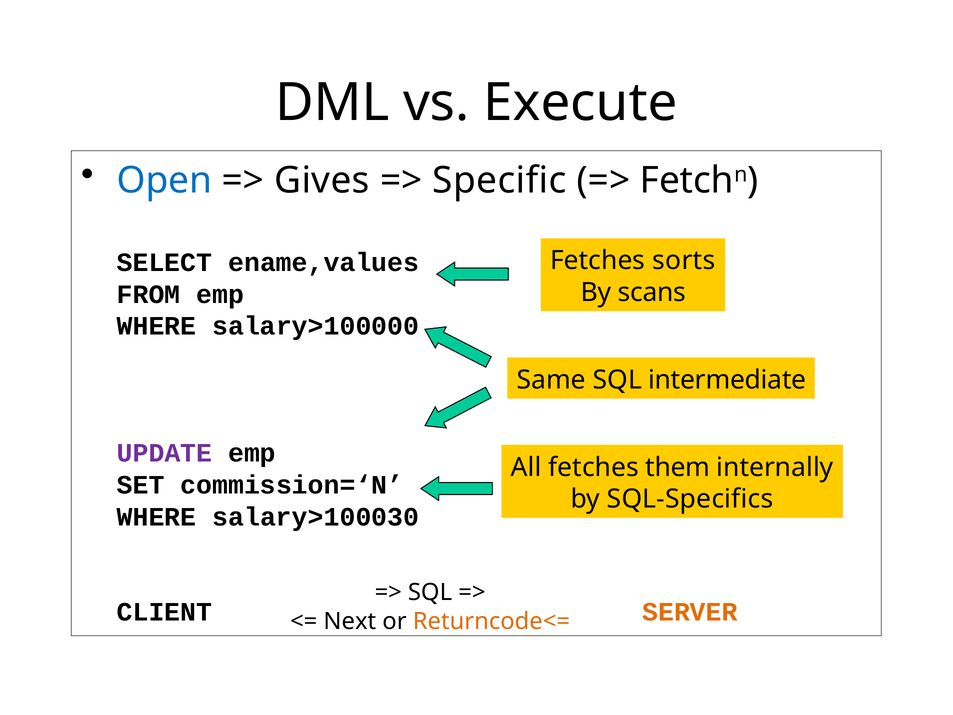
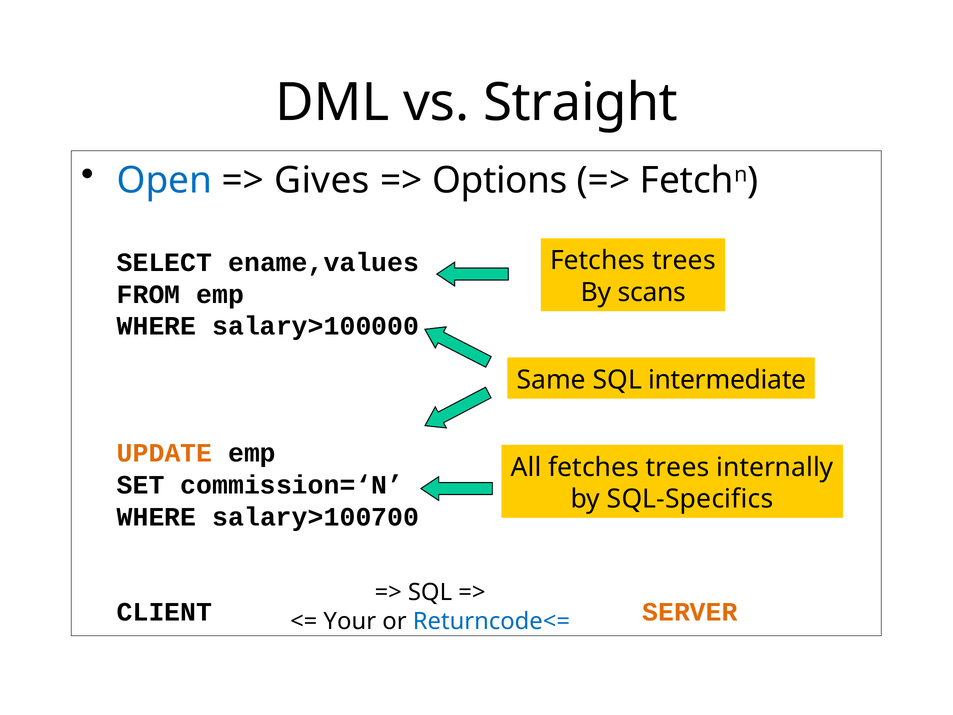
Execute: Execute -> Straight (581, 103)
Specific: Specific -> Options (500, 181)
sorts: sorts -> trees (684, 261)
UPDATE colour: purple -> orange (165, 453)
All fetches them: them -> trees (677, 467)
salary>100030: salary>100030 -> salary>100700 (316, 517)
Next: Next -> Your (350, 621)
Returncode<= colour: orange -> blue (491, 621)
